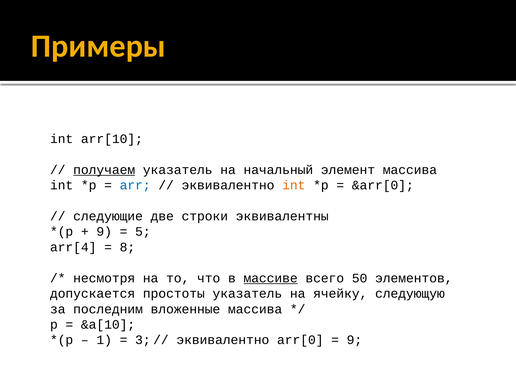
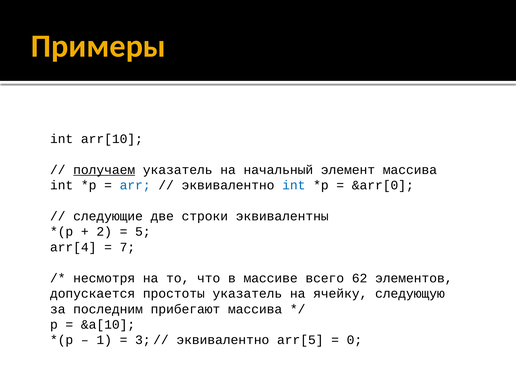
int colour: orange -> blue (294, 185)
9: 9 -> 2 (104, 232)
8: 8 -> 7 (127, 247)
массиве underline: present -> none (271, 278)
50: 50 -> 62 (360, 278)
вложенные: вложенные -> прибегают (185, 309)
arr[0: arr[0 -> arr[5 (300, 340)
9: 9 -> 0 (354, 340)
